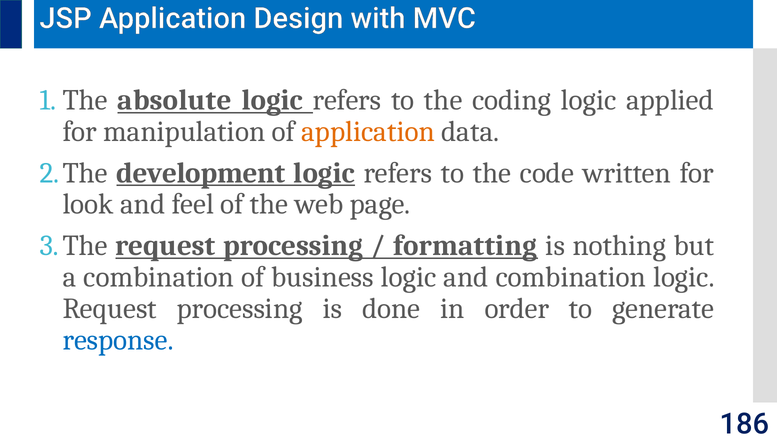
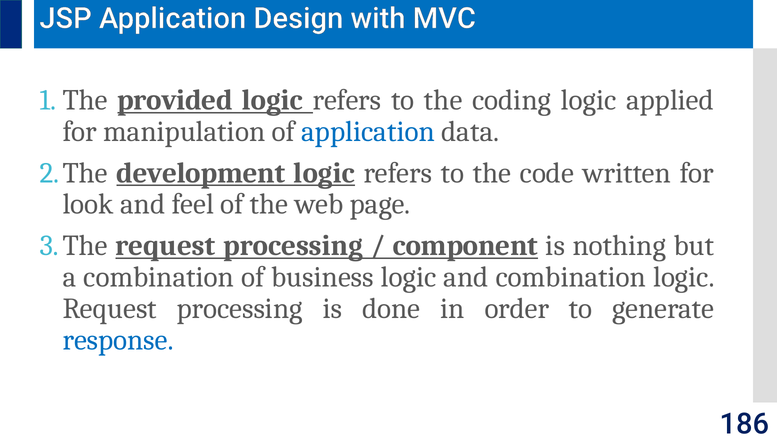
absolute: absolute -> provided (175, 100)
application colour: orange -> blue (368, 132)
formatting: formatting -> component (465, 246)
